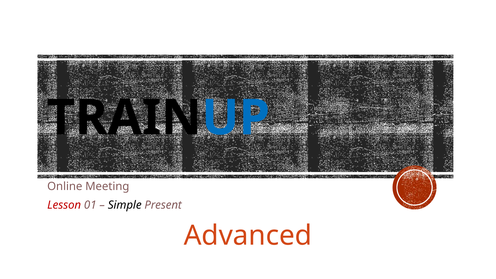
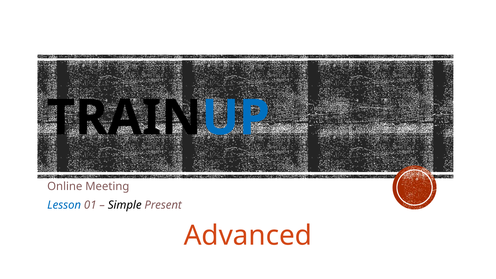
Lesson colour: red -> blue (64, 205)
